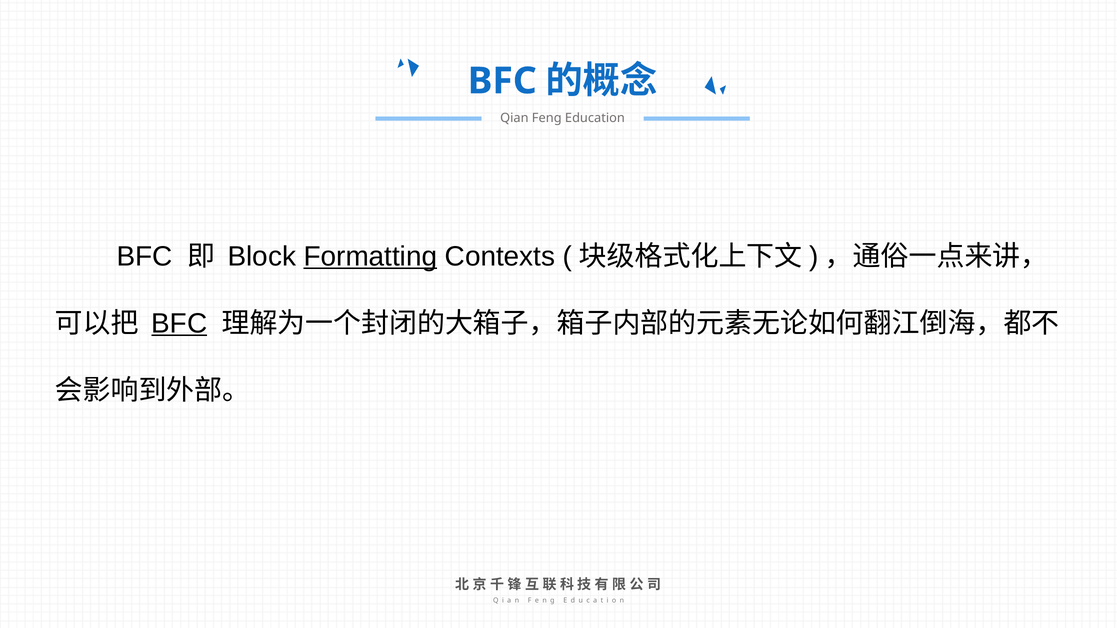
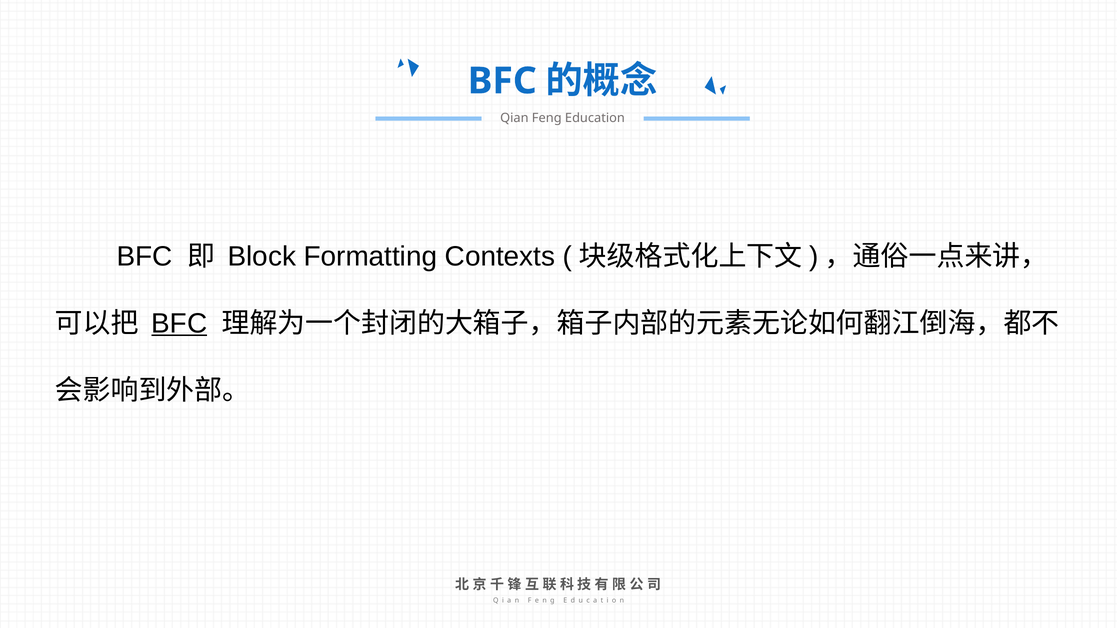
Formatting underline: present -> none (370, 257)
